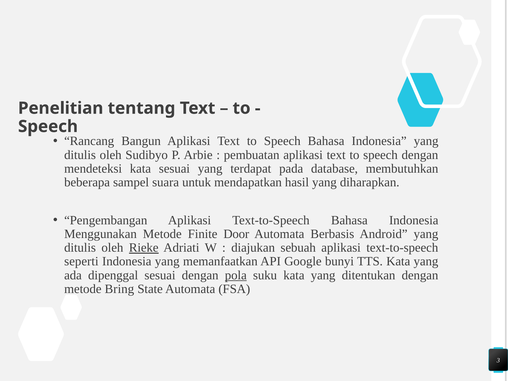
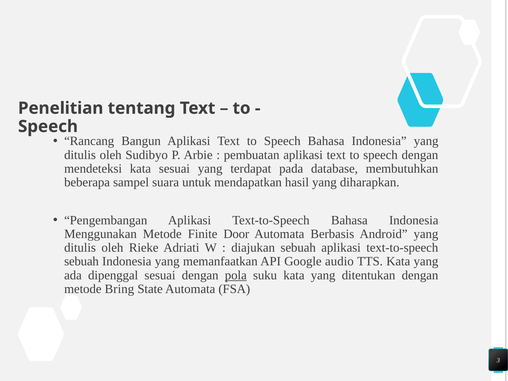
Rieke underline: present -> none (144, 248)
seperti: seperti -> sebuah (82, 261)
bunyi: bunyi -> audio (339, 261)
